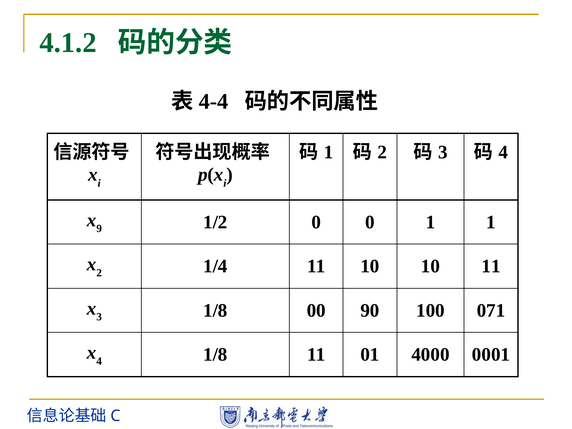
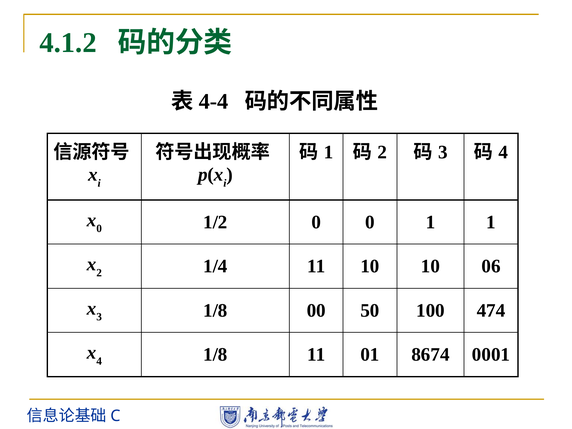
9: 9 -> 0 (99, 228)
10 11: 11 -> 06 (491, 266)
90: 90 -> 50 (370, 311)
071: 071 -> 474 (491, 311)
4000: 4000 -> 8674 (431, 355)
